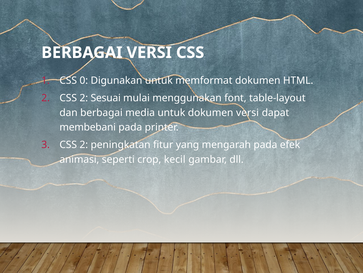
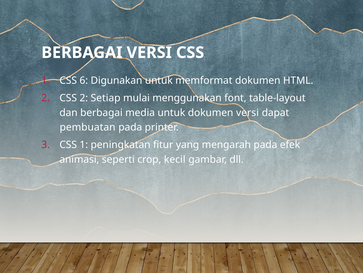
0: 0 -> 6 (84, 80)
Sesuai: Sesuai -> Setiap (106, 98)
membebani: membebani -> pembuatan (88, 127)
3 CSS 2: 2 -> 1 (84, 144)
